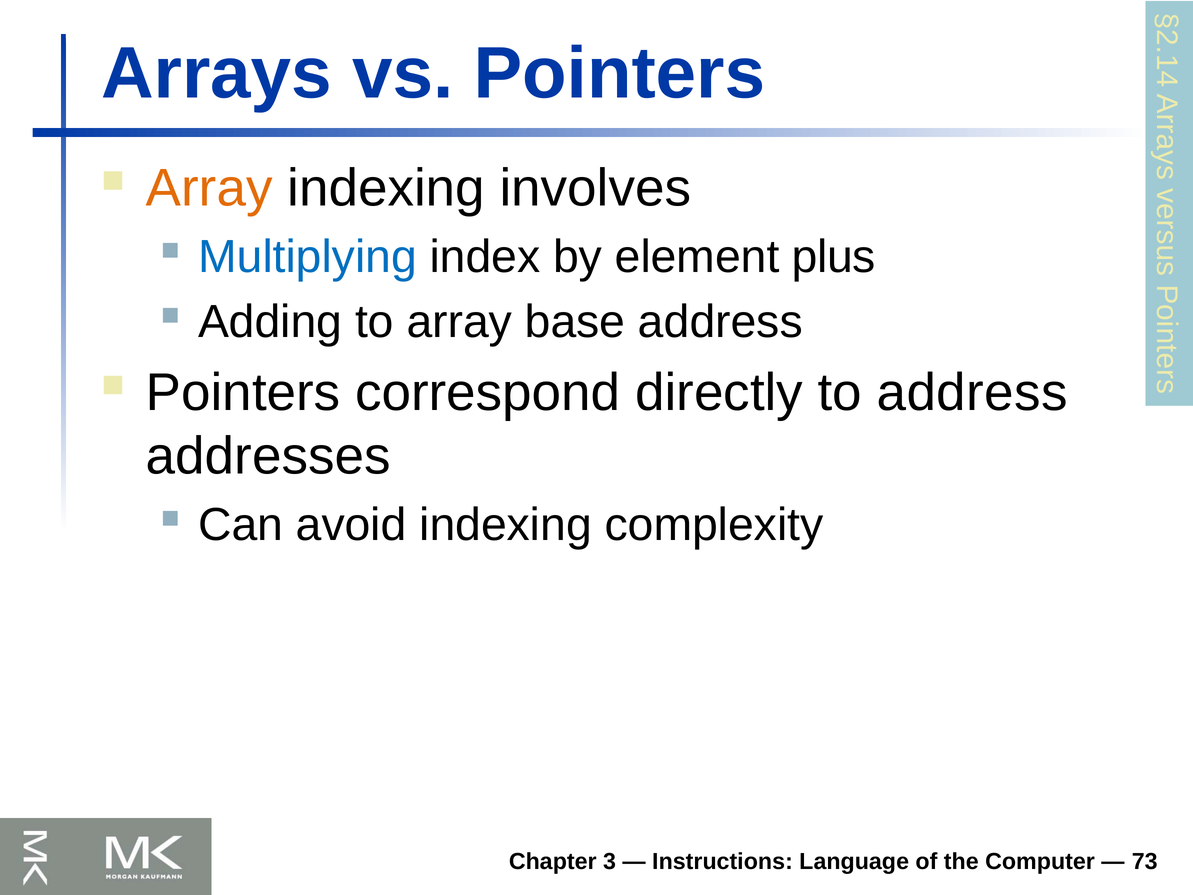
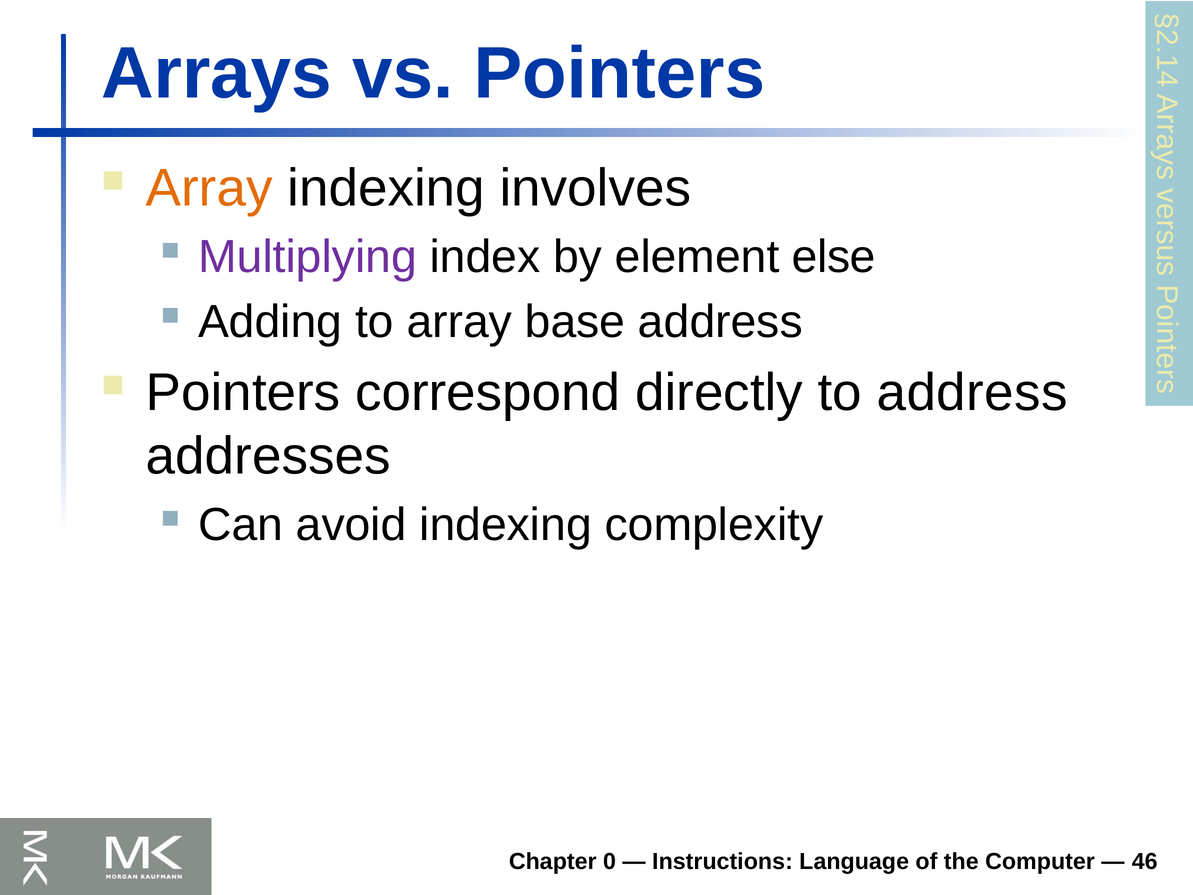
Multiplying colour: blue -> purple (308, 257)
plus: plus -> else (834, 257)
3: 3 -> 0 (610, 861)
73: 73 -> 46 (1145, 861)
